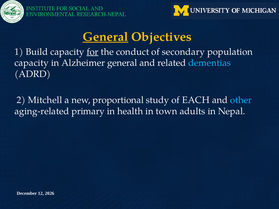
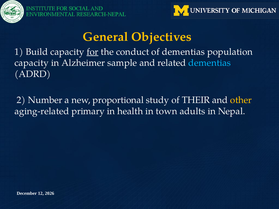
General underline: present -> none (105, 37)
of secondary: secondary -> dementias (183, 52)
Alzheimer general: general -> sample (122, 63)
Mitchell: Mitchell -> Number (45, 100)
EACH: EACH -> THEIR (196, 100)
other colour: light blue -> yellow (241, 100)
